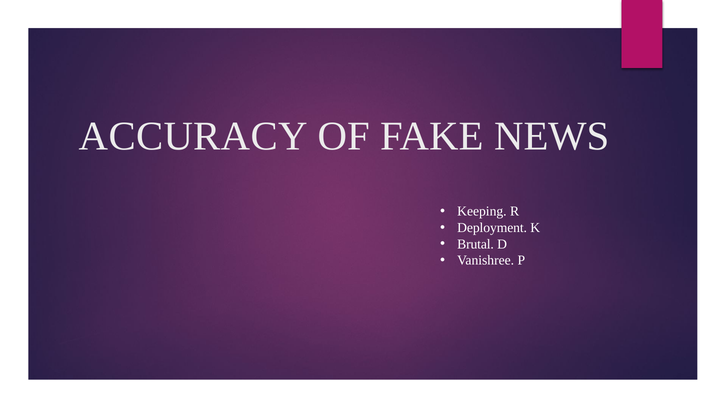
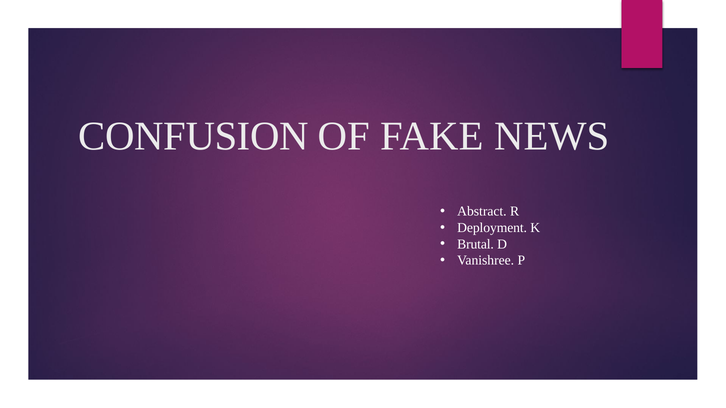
ACCURACY: ACCURACY -> CONFUSION (194, 137)
Keeping: Keeping -> Abstract (482, 212)
